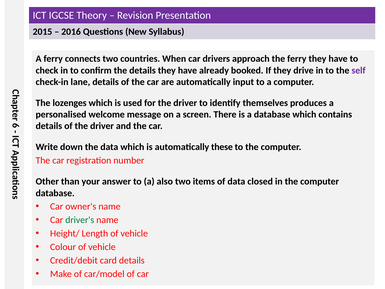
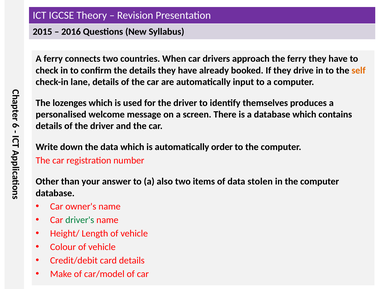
self colour: purple -> orange (359, 70)
these: these -> order (222, 147)
closed: closed -> stolen (260, 181)
